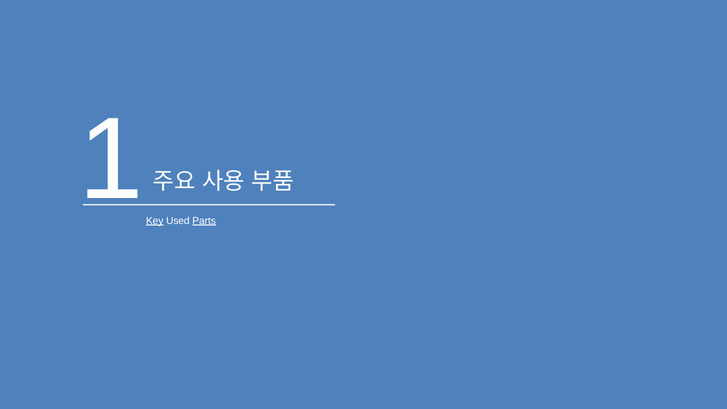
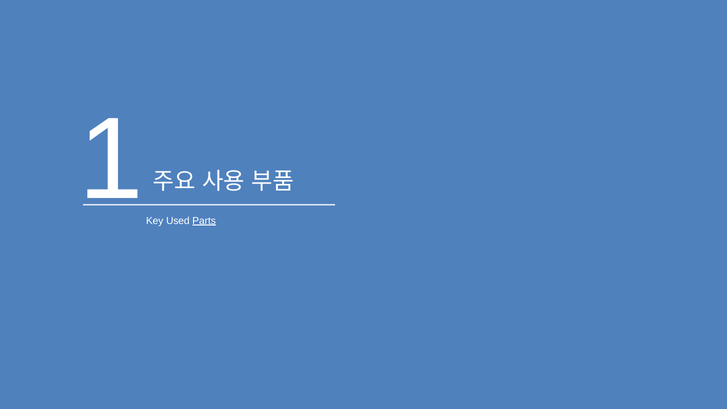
Key underline: present -> none (155, 221)
